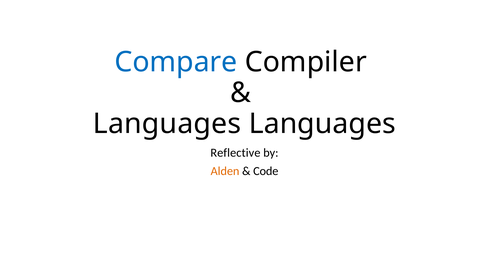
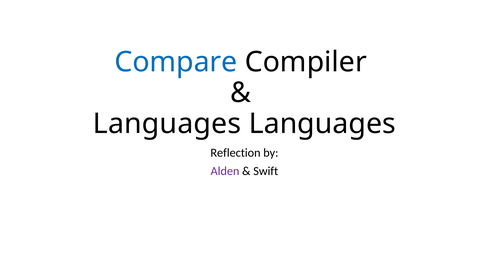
Reflective: Reflective -> Reflection (235, 153)
Alden colour: orange -> purple (225, 171)
Code: Code -> Swift (266, 171)
